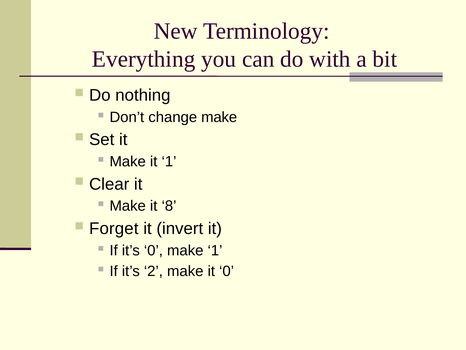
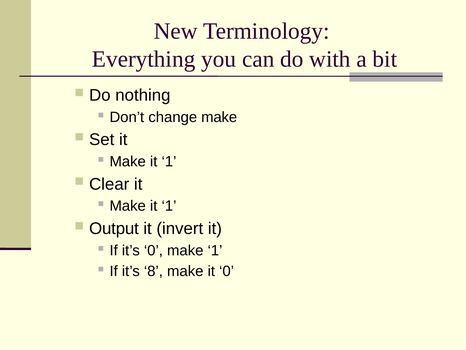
8: 8 -> 1 (169, 206)
Forget: Forget -> Output (114, 228)
2: 2 -> 8 (153, 271)
